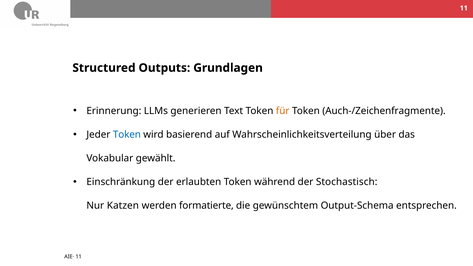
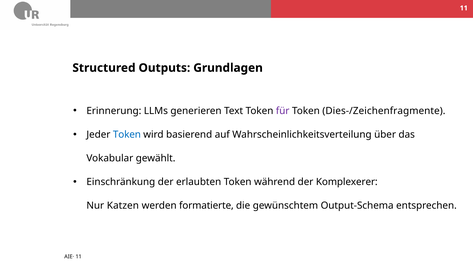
für colour: orange -> purple (283, 111)
Auch-/Zeichenfragmente: Auch-/Zeichenfragmente -> Dies-/Zeichenfragmente (384, 111)
Stochastisch: Stochastisch -> Komplexerer (347, 182)
